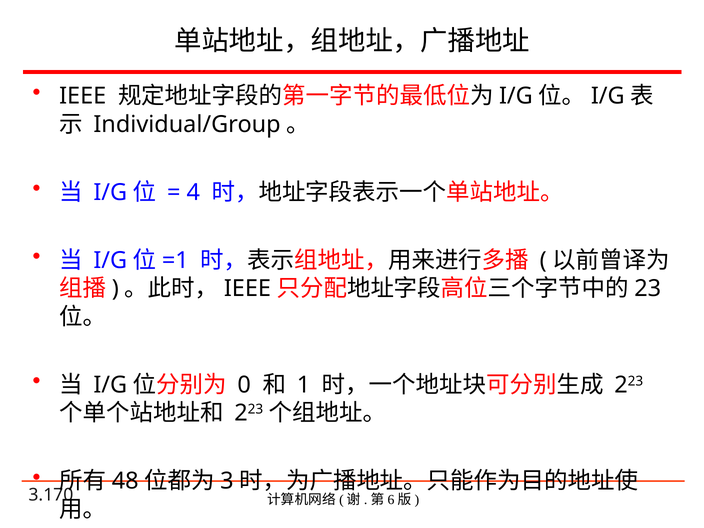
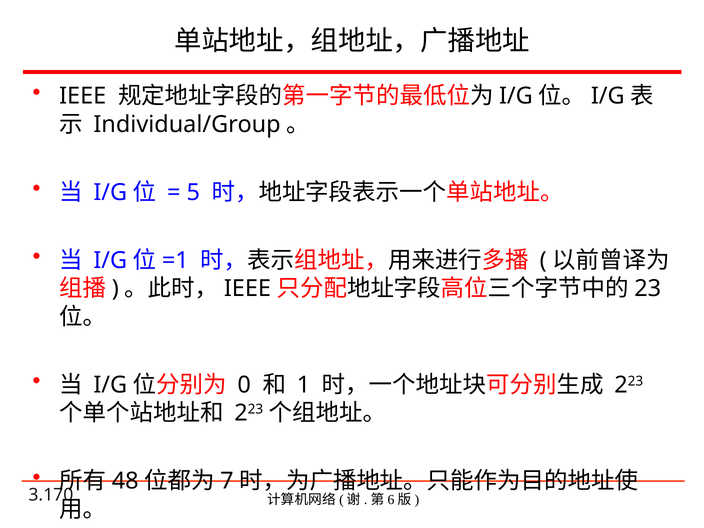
4: 4 -> 5 (193, 192)
3: 3 -> 7 (227, 481)
